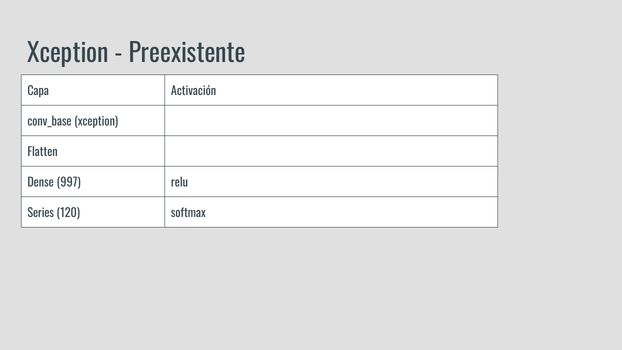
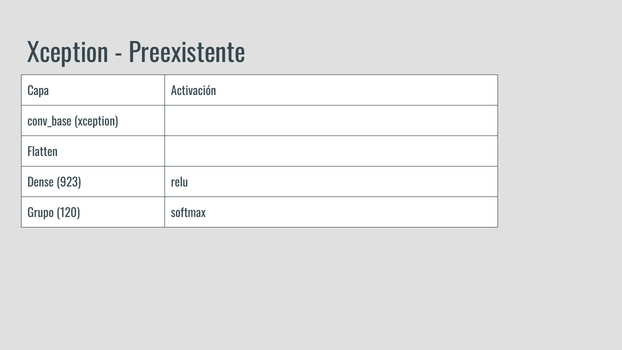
997: 997 -> 923 (69, 183)
Series: Series -> Grupo (41, 213)
